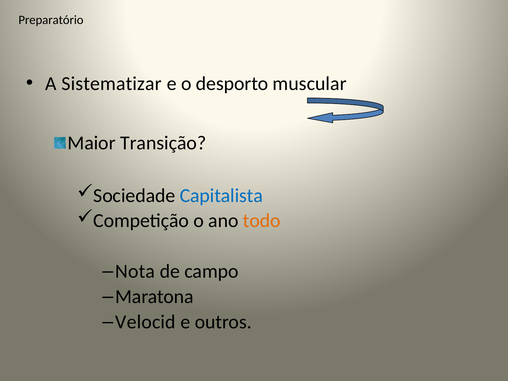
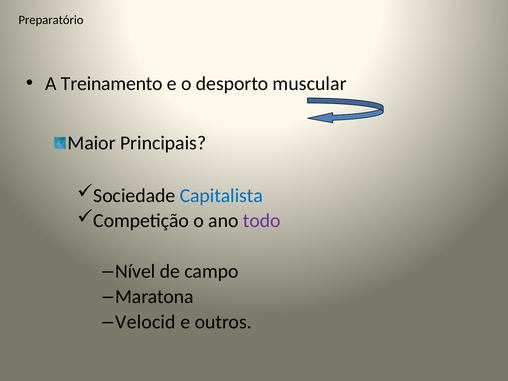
Sistematizar: Sistematizar -> Treinamento (112, 84)
Transição: Transição -> Principais (163, 143)
todo colour: orange -> purple (262, 221)
Nota: Nota -> Nível (135, 271)
